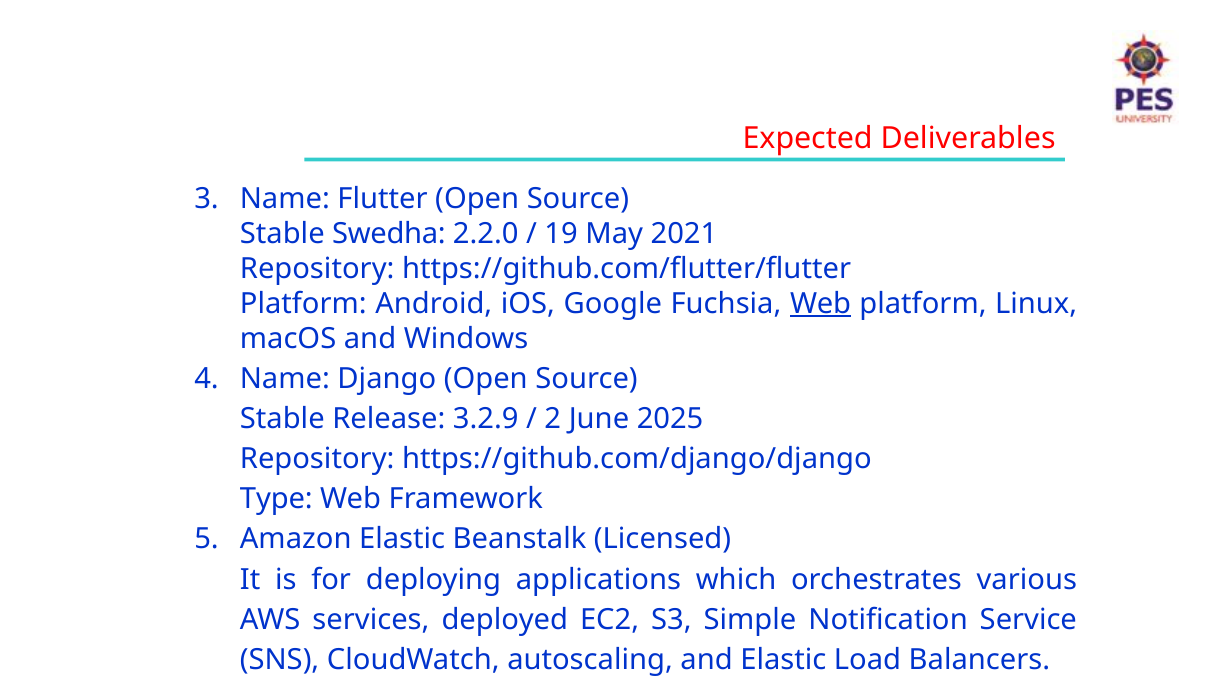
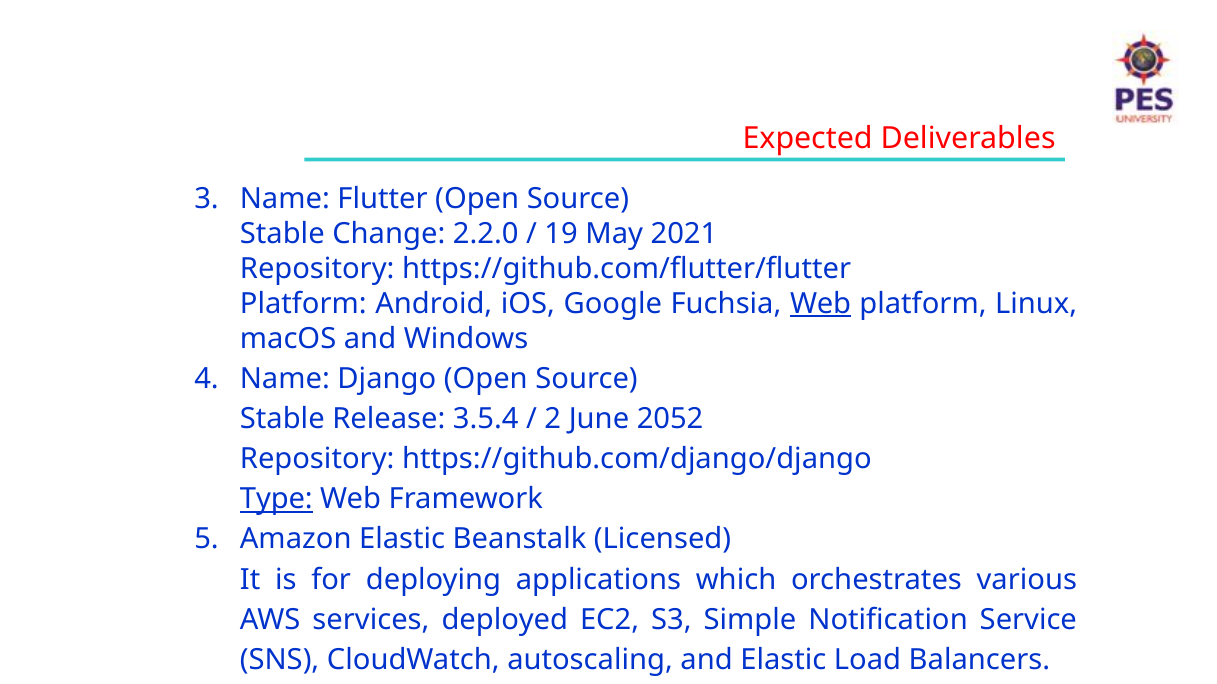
Swedha: Swedha -> Change (389, 234)
3.2.9: 3.2.9 -> 3.5.4 (486, 419)
2025: 2025 -> 2052 (670, 419)
Type underline: none -> present (276, 500)
